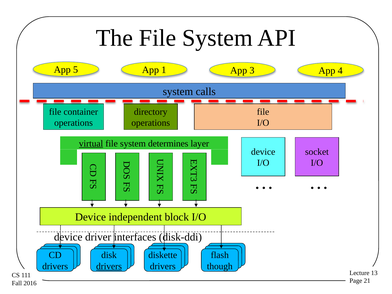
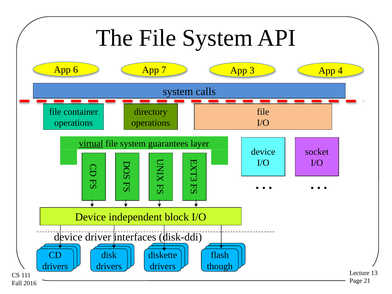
5: 5 -> 6 (76, 70)
1: 1 -> 7 (164, 70)
determines: determines -> guarantees (168, 144)
drivers underline: present -> none (109, 266)
